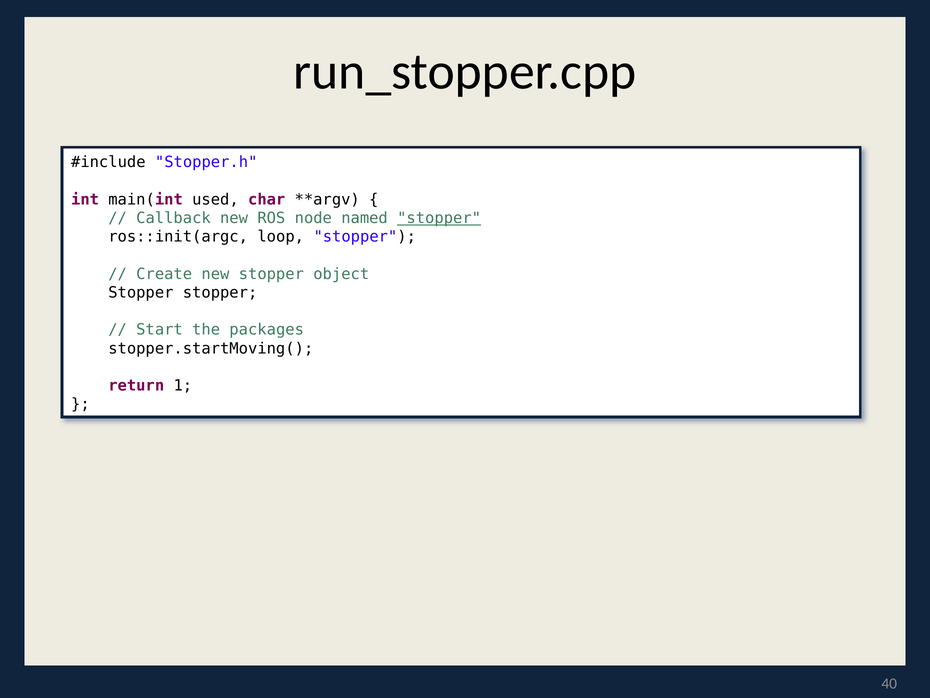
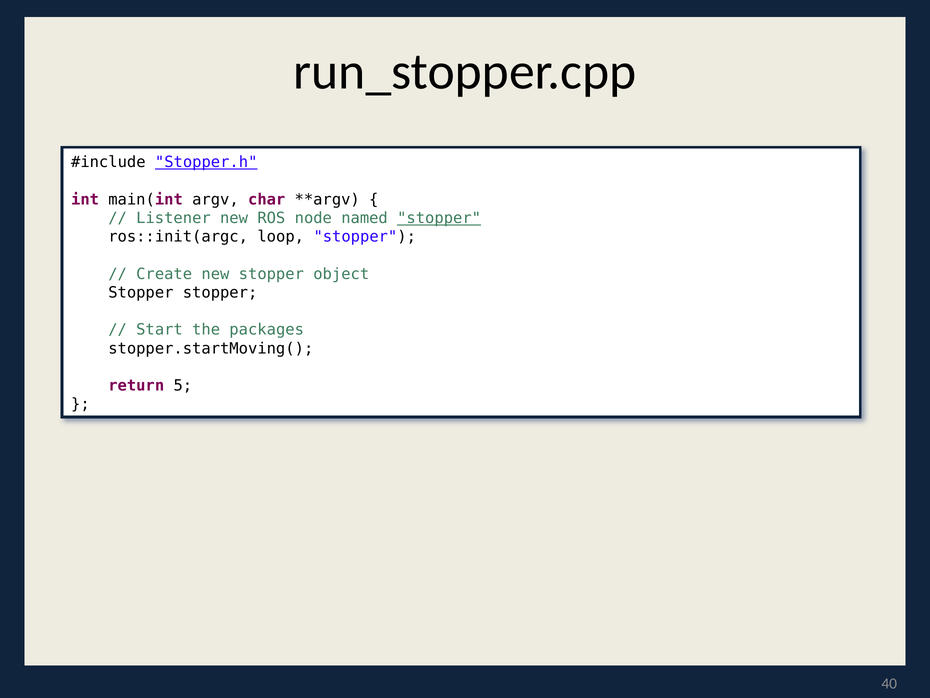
Stopper.h underline: none -> present (206, 162)
used: used -> argv (215, 199)
Callback: Callback -> Listener (173, 218)
1: 1 -> 5 (183, 385)
